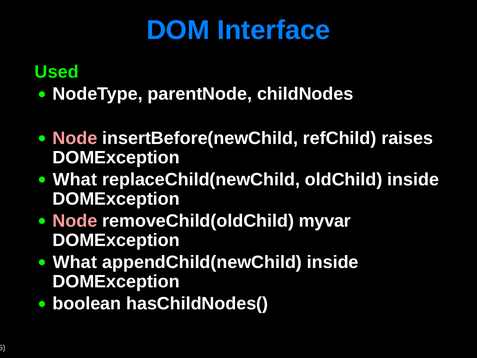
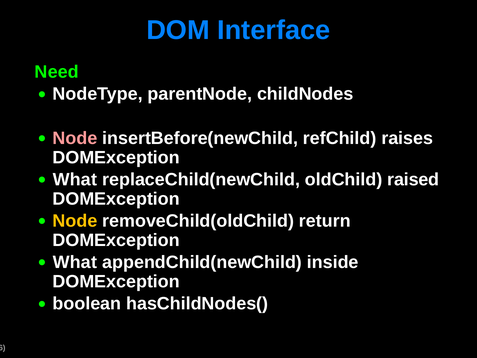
Used: Used -> Need (57, 72)
oldChild inside: inside -> raised (413, 179)
Node colour: pink -> yellow (75, 221)
myvar: myvar -> return (325, 221)
